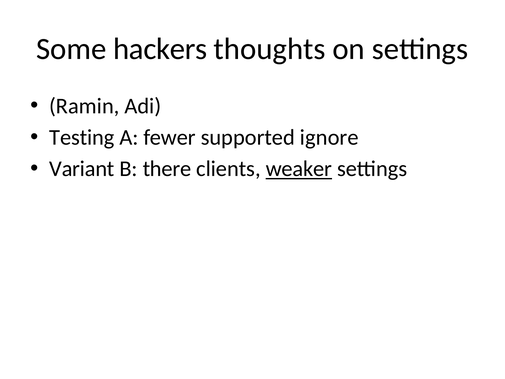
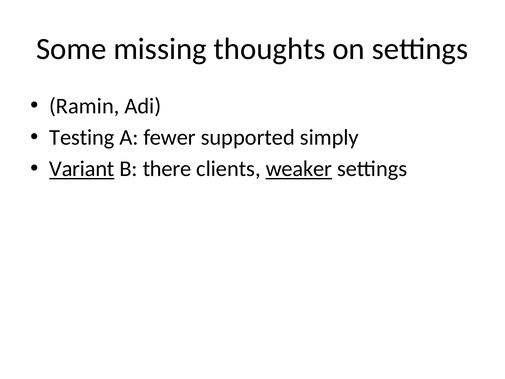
hackers: hackers -> missing (160, 49)
ignore: ignore -> simply (329, 137)
Variant underline: none -> present (82, 169)
